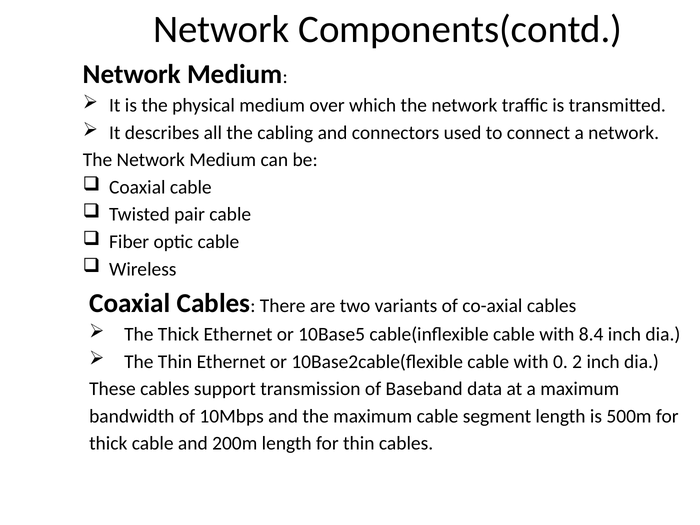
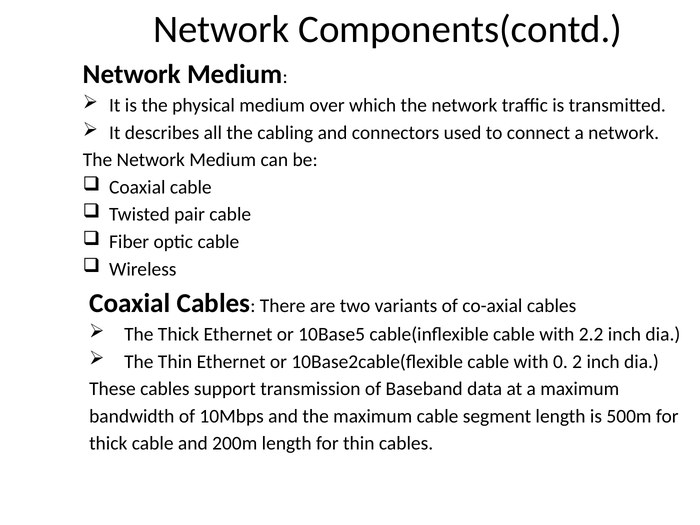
8.4: 8.4 -> 2.2 (591, 334)
